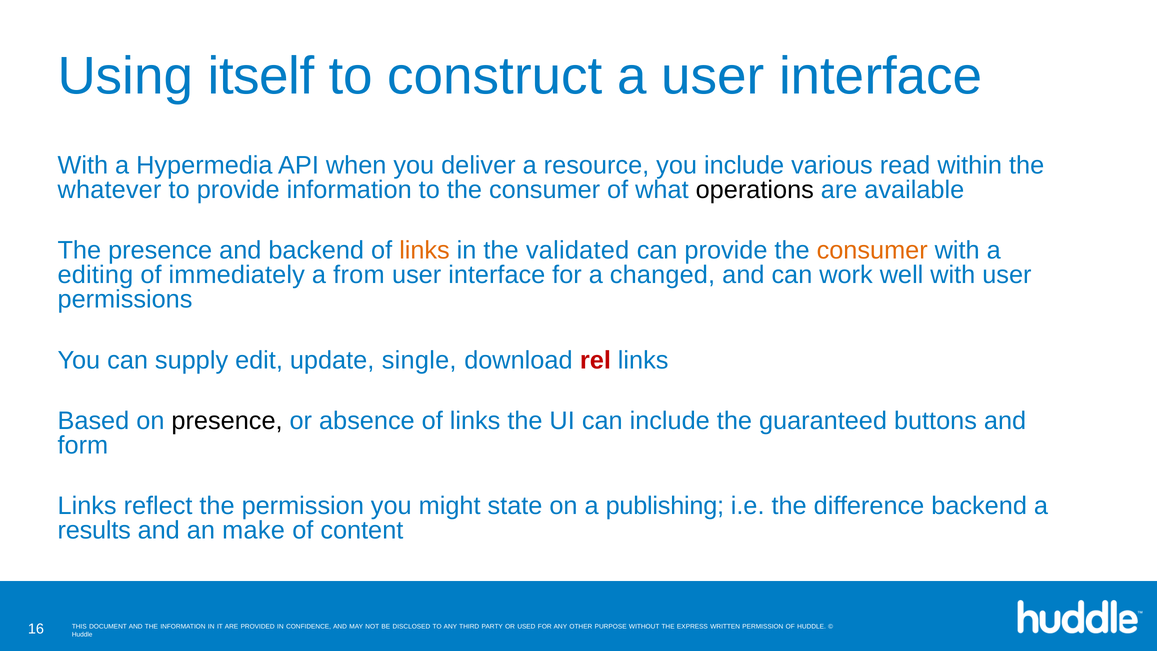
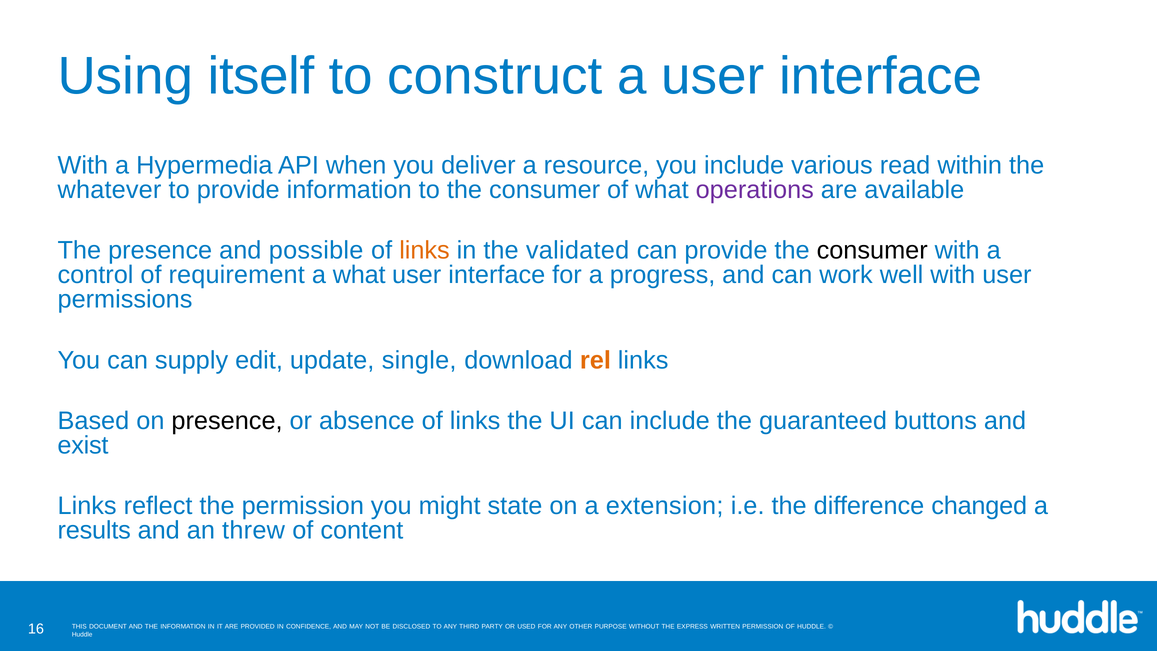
operations colour: black -> purple (755, 190)
and backend: backend -> possible (316, 250)
consumer colour: orange -> black (872, 250)
editing: editing -> control (96, 275)
immediately: immediately -> requirement (237, 275)
a from: from -> what (359, 275)
changed: changed -> progress (663, 275)
rel colour: red -> orange (595, 360)
form: form -> exist (83, 445)
publishing: publishing -> extension (665, 506)
difference backend: backend -> changed (979, 506)
make: make -> threw (254, 530)
